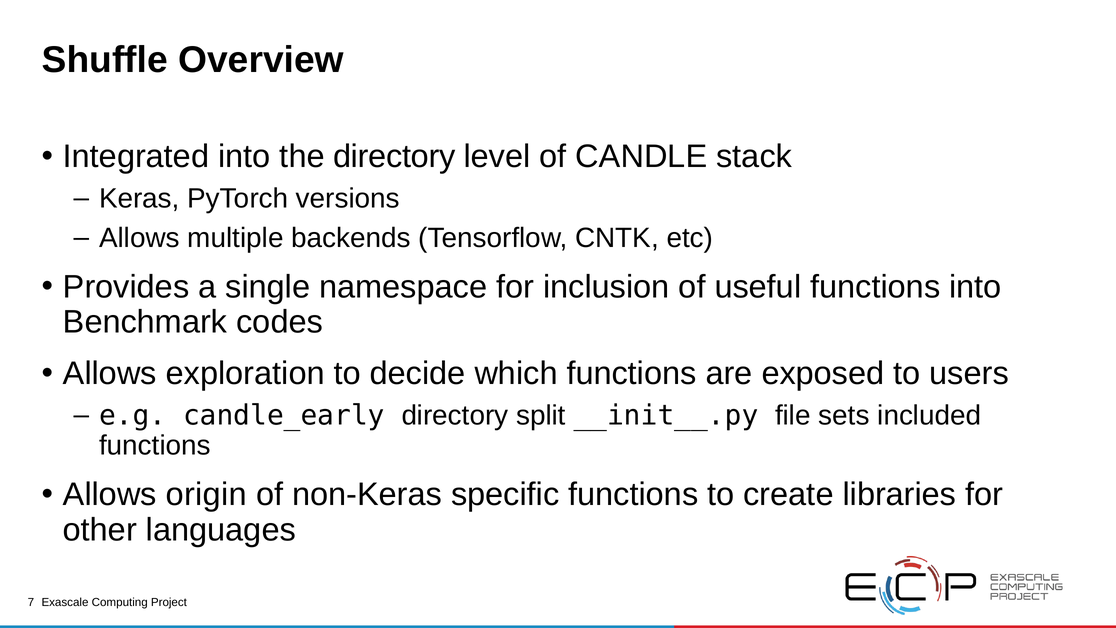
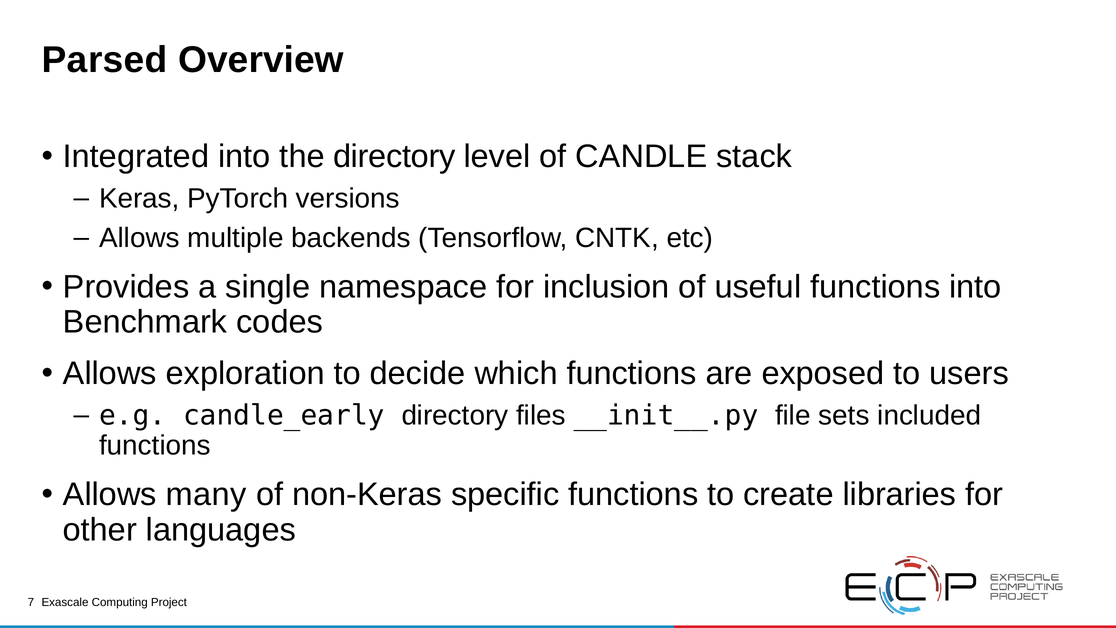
Shuffle: Shuffle -> Parsed (105, 60)
split: split -> files (541, 416)
origin: origin -> many (206, 495)
